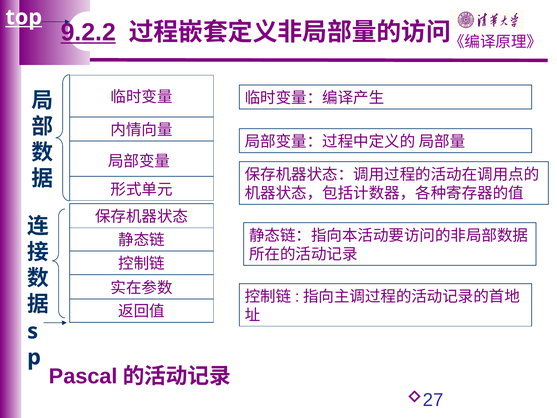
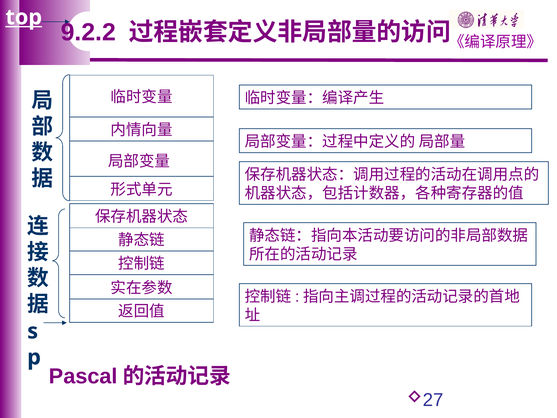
9.2.2 underline: present -> none (88, 32)
